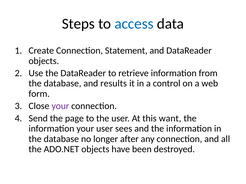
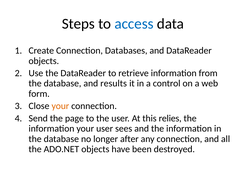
Statement: Statement -> Databases (126, 51)
your colour: purple -> orange (60, 106)
want: want -> relies (170, 119)
